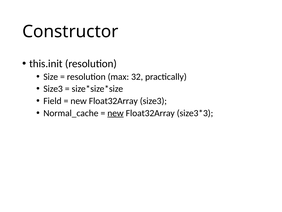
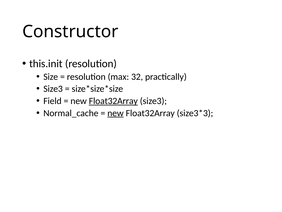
Float32Array underline: none -> present (113, 101)
